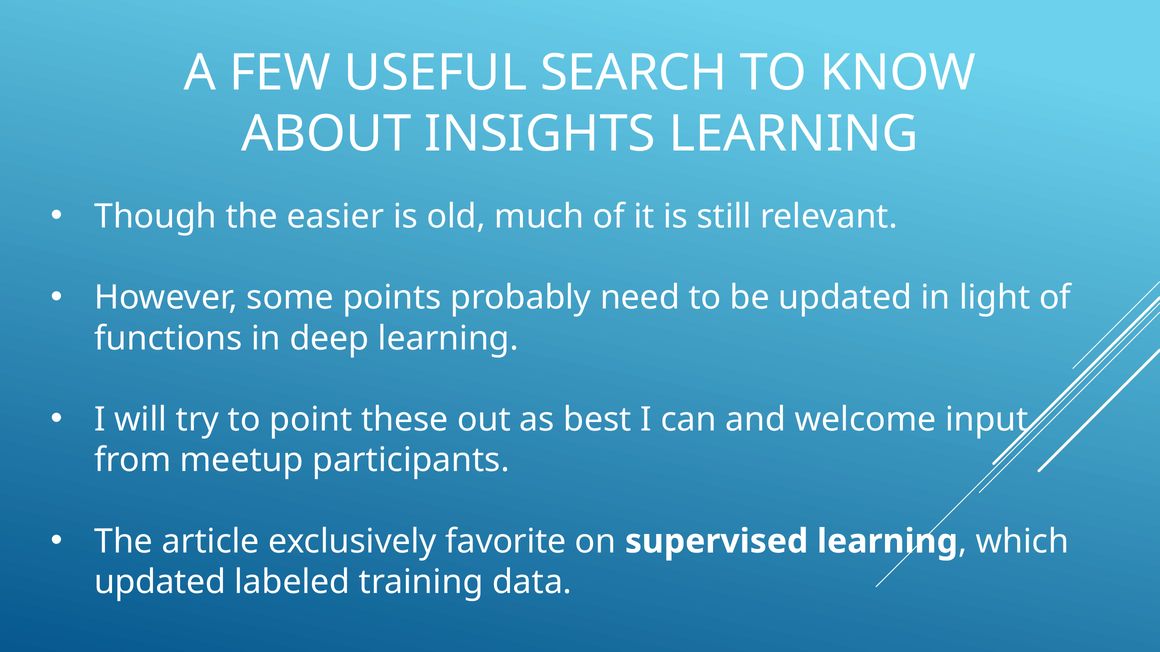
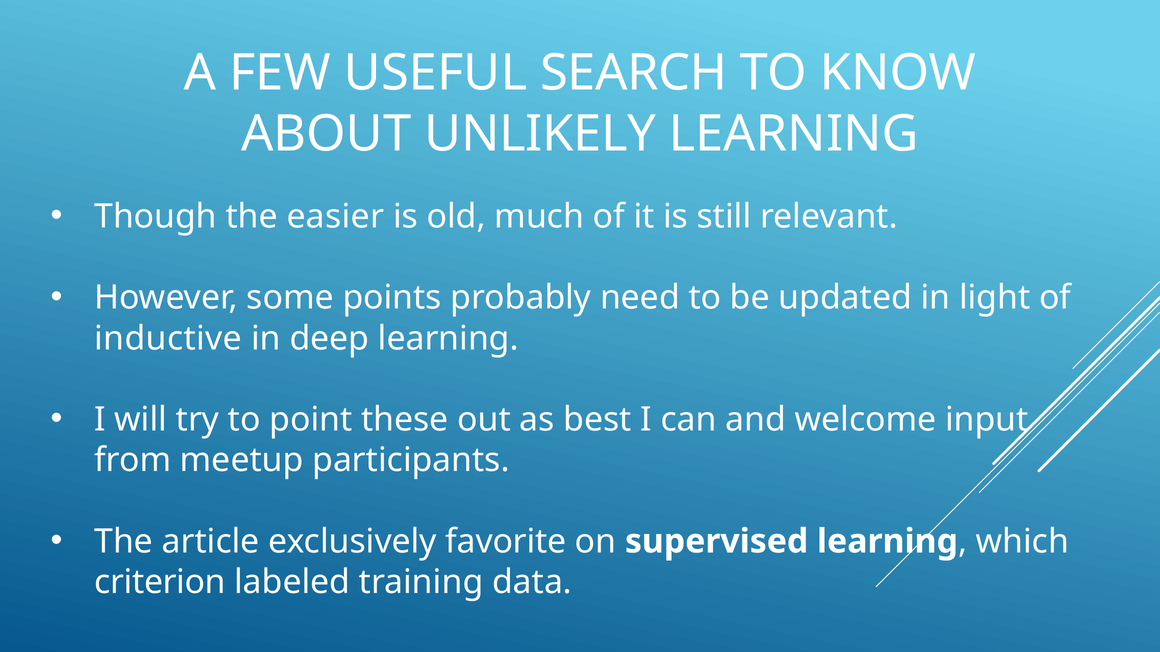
INSIGHTS: INSIGHTS -> UNLIKELY (540, 134)
functions: functions -> inductive (168, 339)
updated: updated -> criterion (160, 582)
